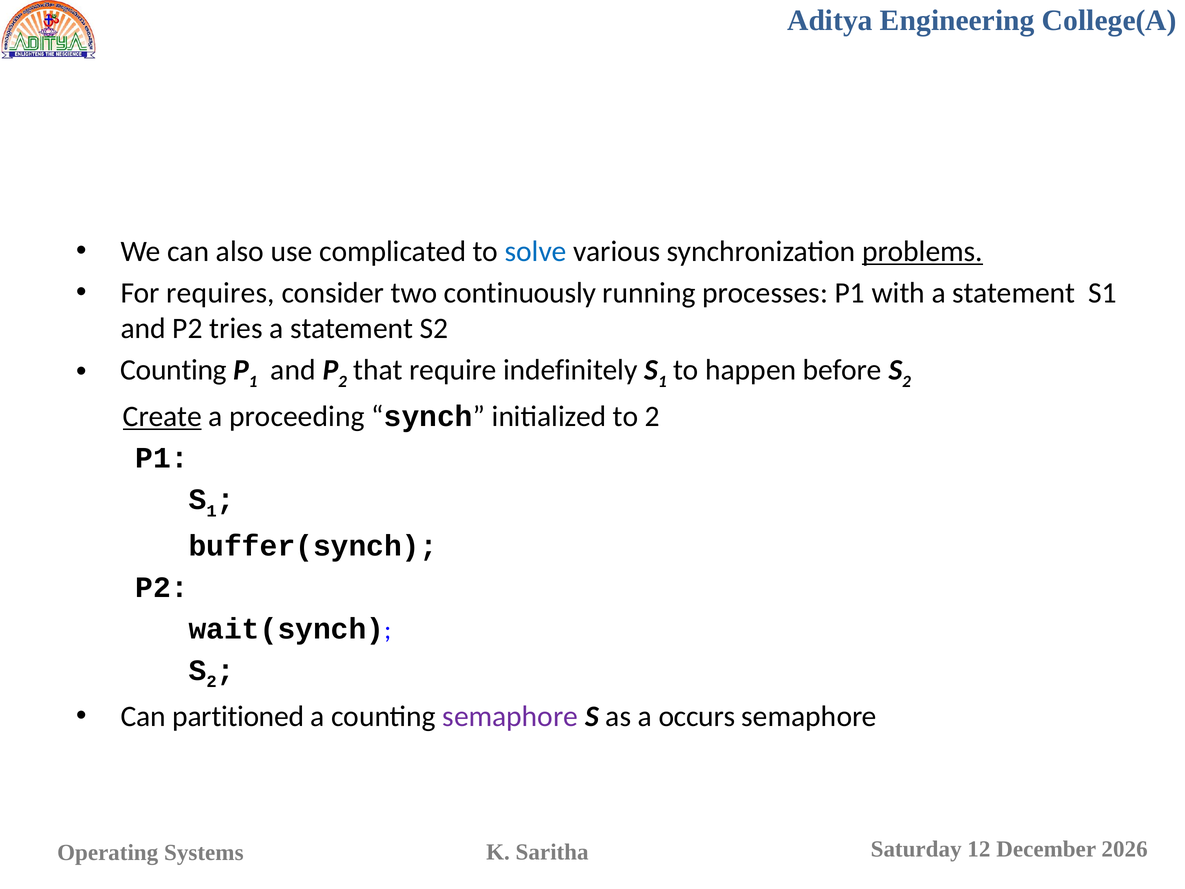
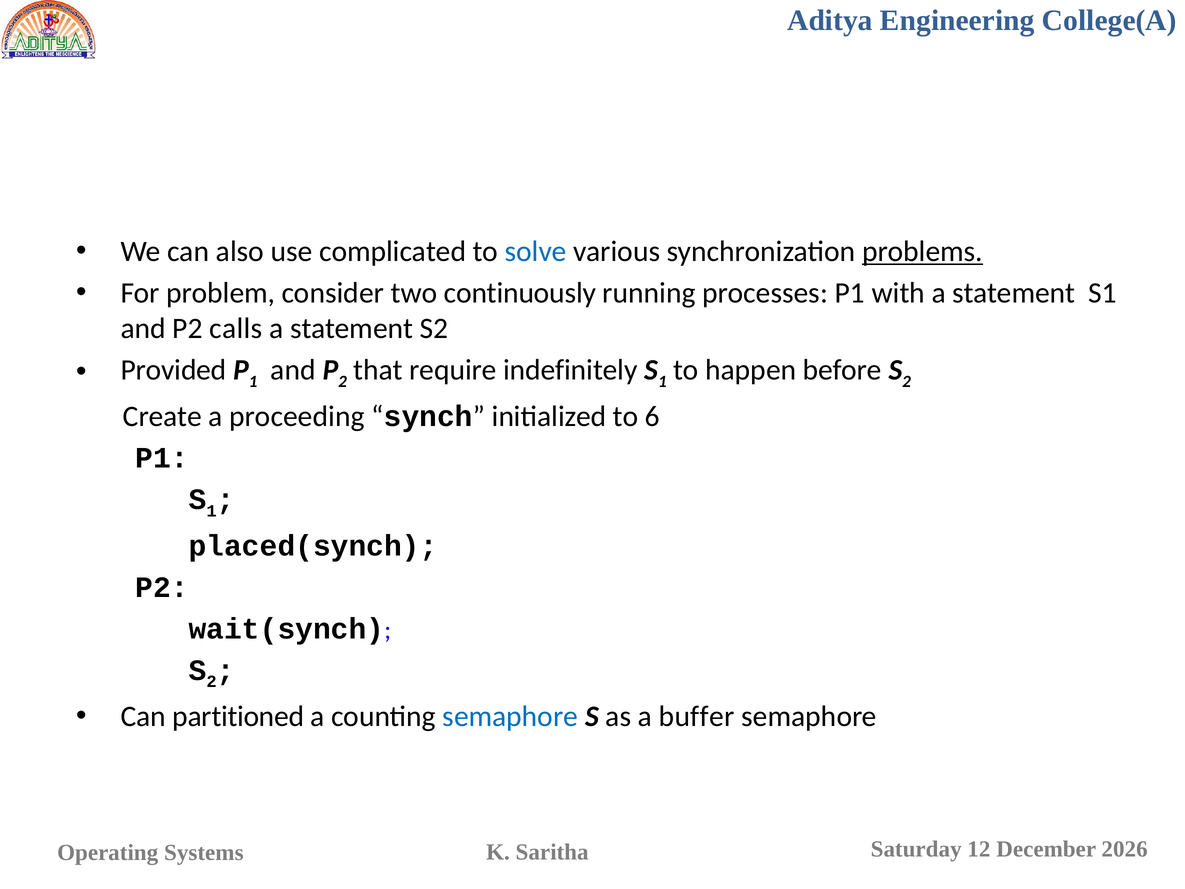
requires: requires -> problem (221, 293)
tries: tries -> calls (236, 329)
Counting: Counting -> Provided (174, 370)
Create underline: present -> none (162, 416)
to 2: 2 -> 6 (652, 416)
buffer(synch: buffer(synch -> placed(synch (313, 546)
semaphore colour: purple -> blue (510, 716)
occurs: occurs -> buffer (697, 716)
